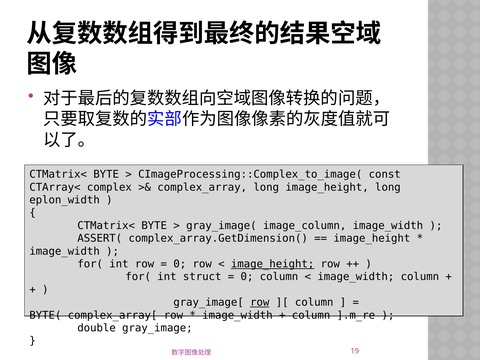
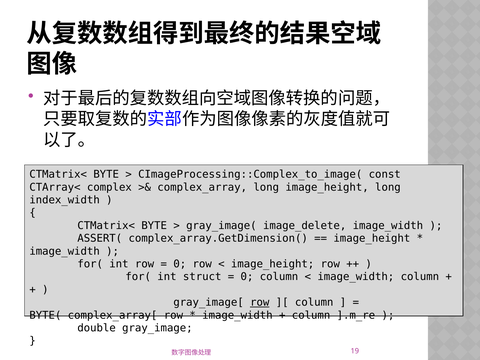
eplon_width: eplon_width -> index_width (65, 200)
image_column: image_column -> image_delete (305, 226)
image_height underline: present -> none (273, 264)
